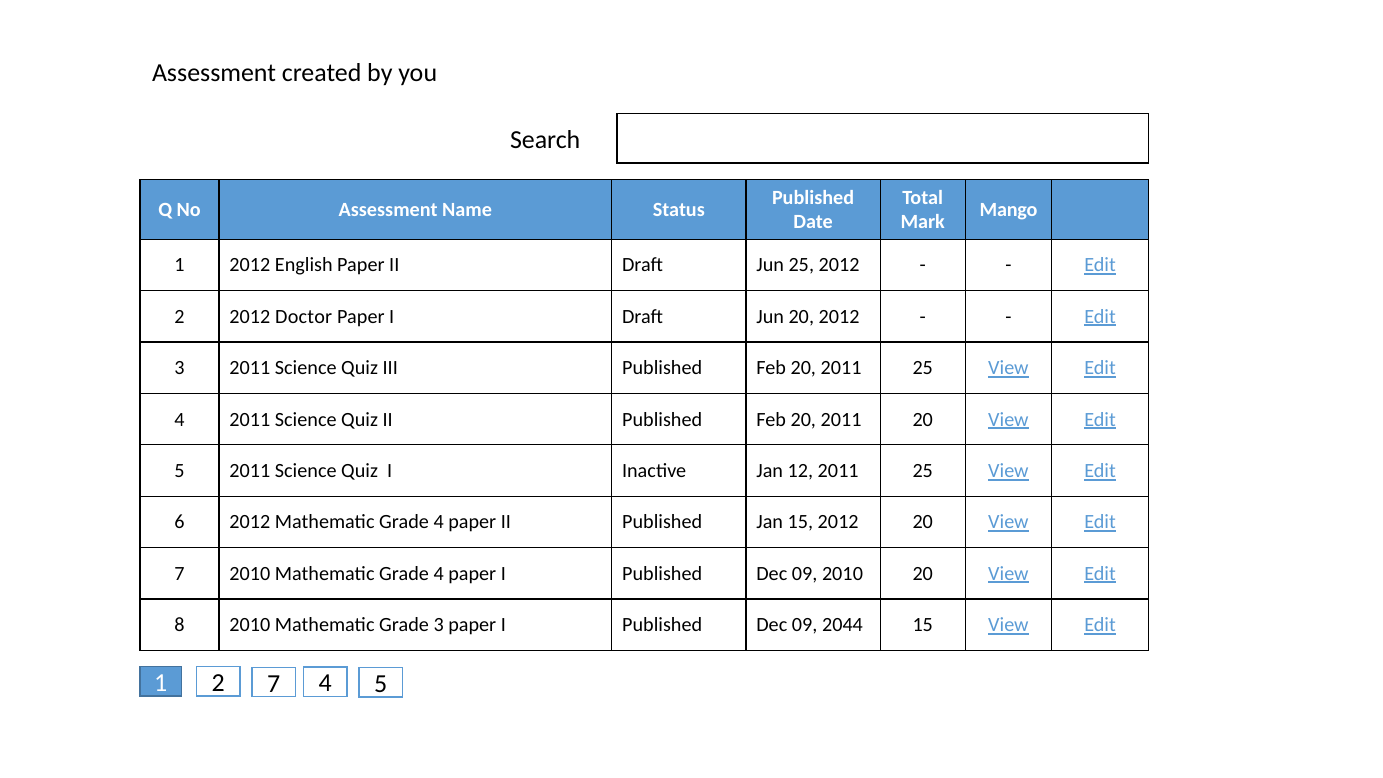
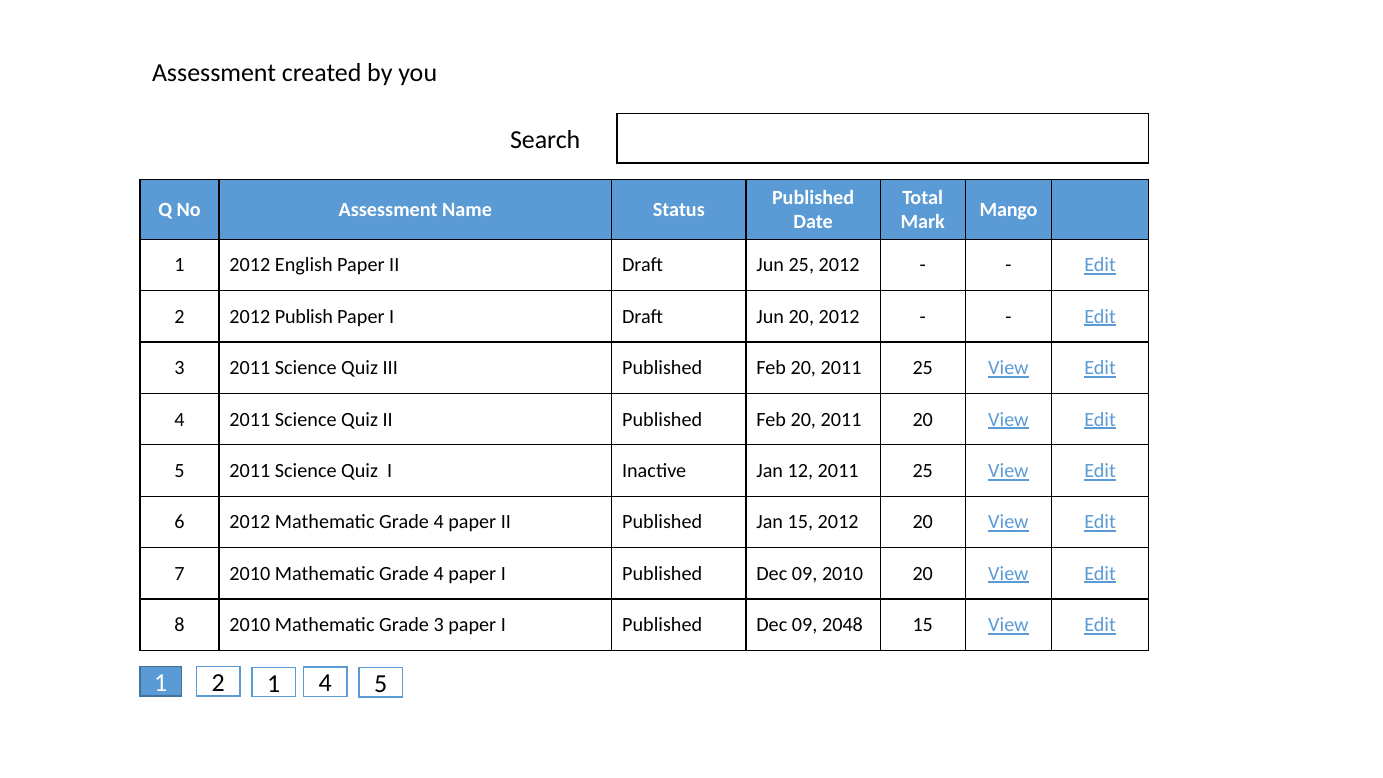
Doctor: Doctor -> Publish (304, 317)
2044: 2044 -> 2048 (843, 625)
1 7: 7 -> 1 (274, 684)
